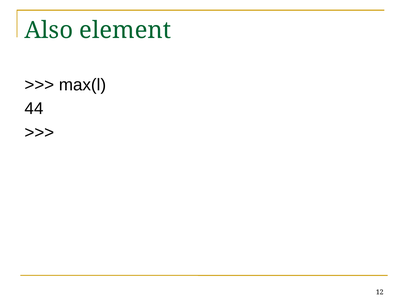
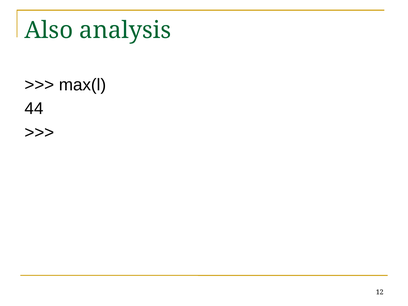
element: element -> analysis (125, 30)
